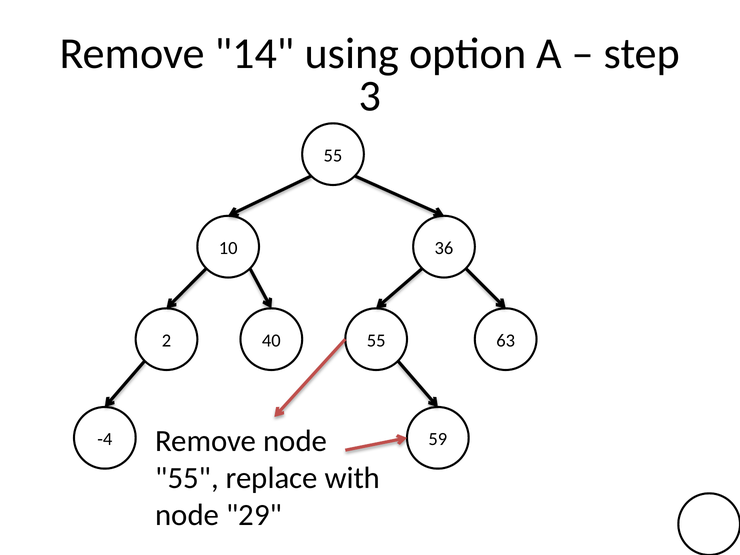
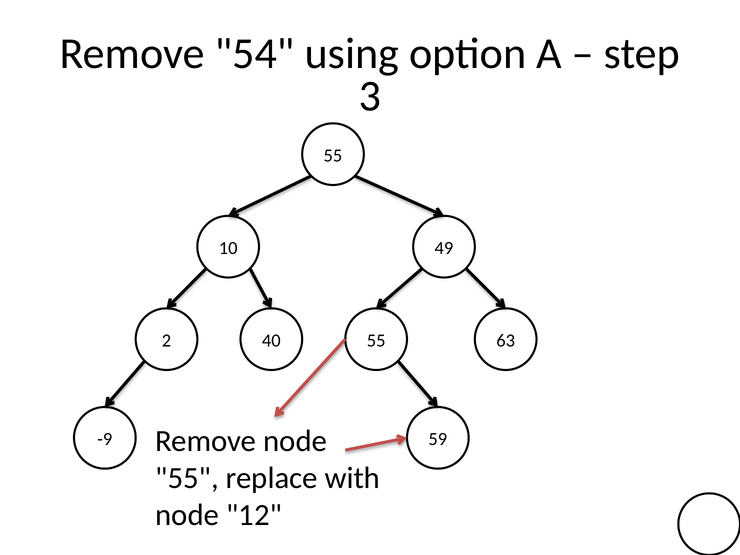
14: 14 -> 54 (255, 54)
36: 36 -> 49 (444, 248)
-4: -4 -> -9 (105, 439)
29: 29 -> 12 (254, 515)
